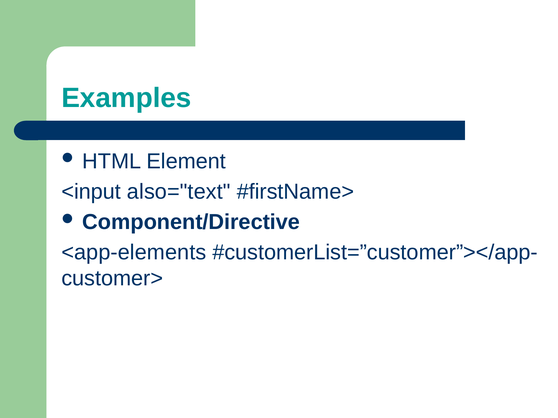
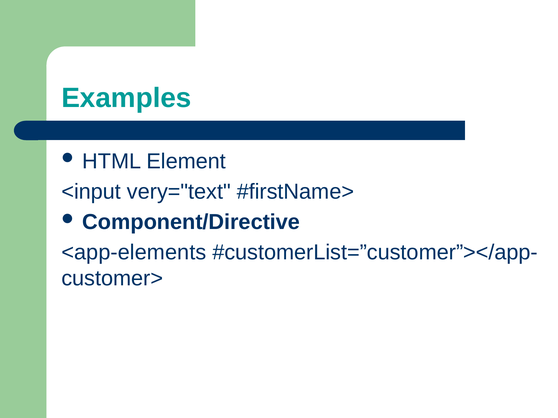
also="text: also="text -> very="text (179, 192)
